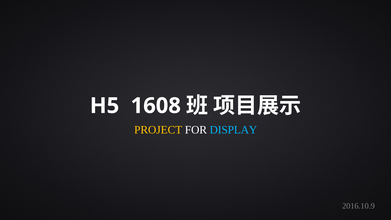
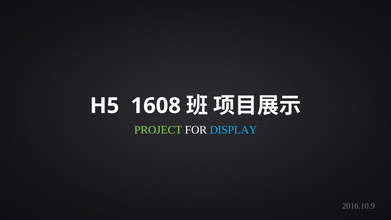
PROJECT colour: yellow -> light green (158, 130)
